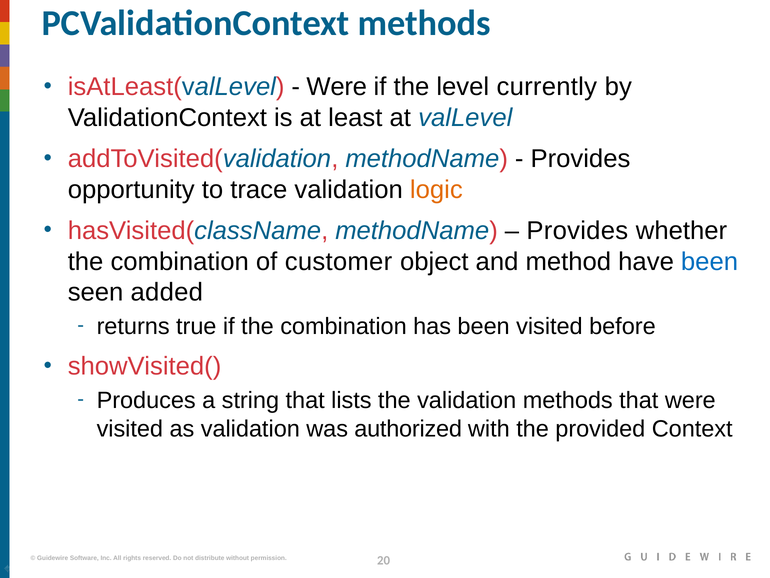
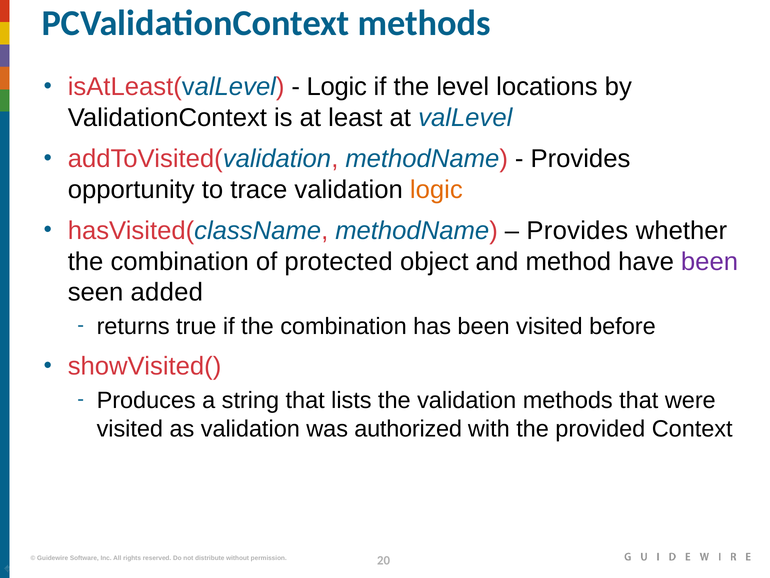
Were: Were -> Logic (337, 87)
currently: currently -> locations (547, 87)
customer: customer -> protected (339, 261)
been colour: blue -> purple (710, 261)
